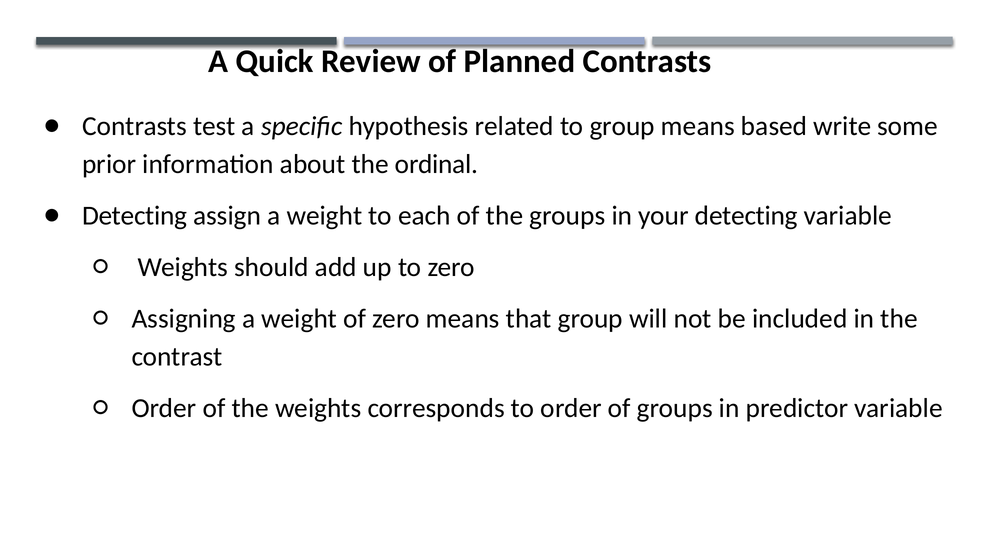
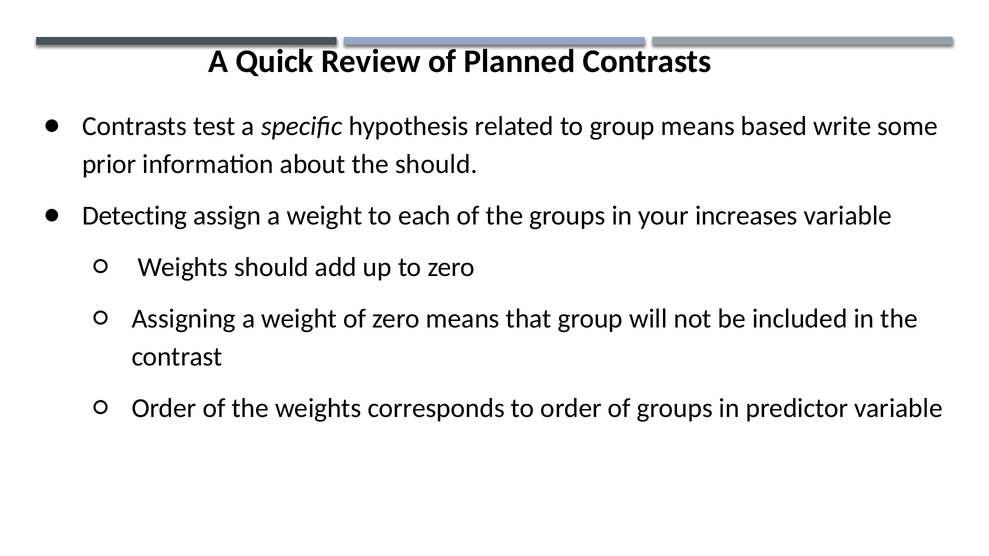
the ordinal: ordinal -> should (436, 164)
your detecting: detecting -> increases (746, 216)
